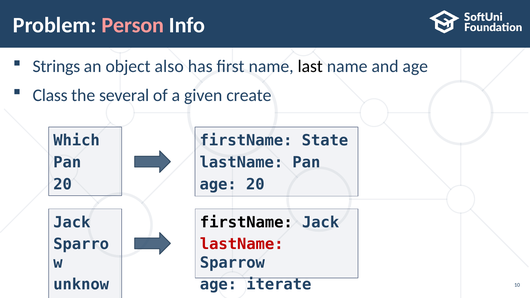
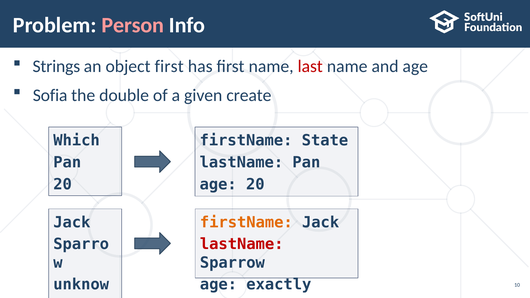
object also: also -> first (169, 66)
last colour: black -> red (310, 66)
Class: Class -> Sofia (50, 95)
several: several -> double (124, 95)
firstName colour: black -> orange (246, 222)
iterate: iterate -> exactly (279, 285)
